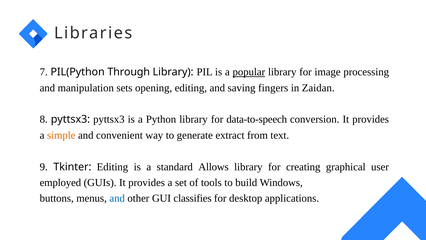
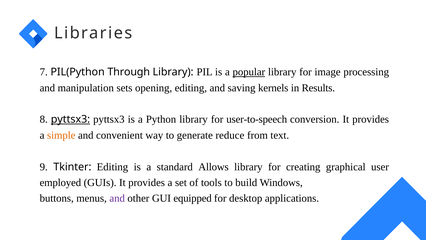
fingers: fingers -> kernels (273, 88)
Zaidan: Zaidan -> Results (318, 88)
pyttsx3 underline: none -> present (70, 119)
data-to-speech: data-to-speech -> user-to-speech (257, 119)
extract: extract -> reduce (230, 135)
and colour: blue -> purple (117, 198)
classifies: classifies -> equipped (193, 198)
